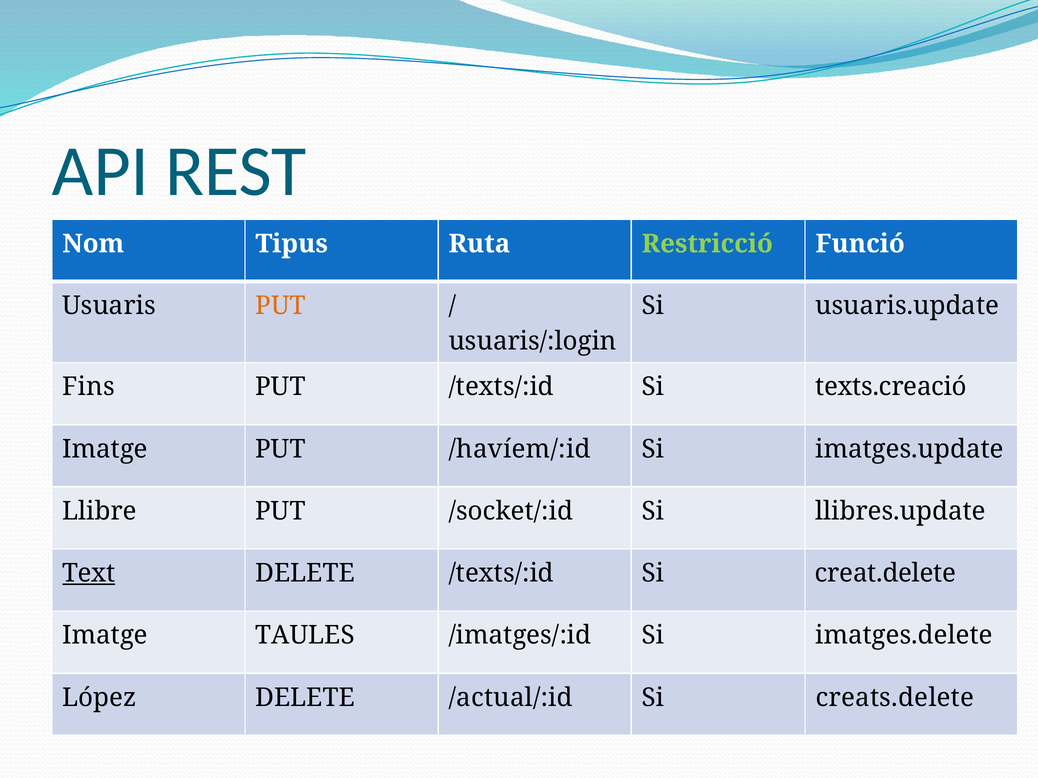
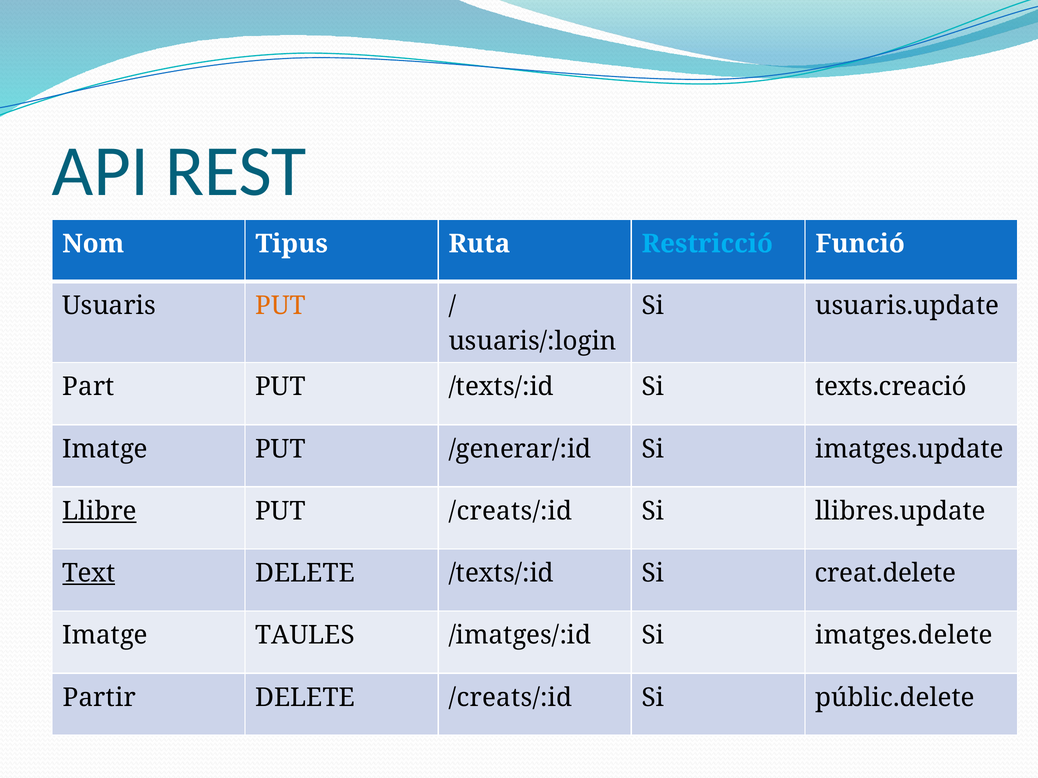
Restricció colour: light green -> light blue (707, 244)
Fins: Fins -> Part (88, 387)
/havíem/:id: /havíem/:id -> /generar/:id (520, 449)
Llibre underline: none -> present (99, 511)
PUT /socket/:id: /socket/:id -> /creats/:id (511, 511)
López: López -> Partir (99, 698)
DELETE /actual/:id: /actual/:id -> /creats/:id (511, 698)
creats.delete: creats.delete -> públic.delete (895, 698)
